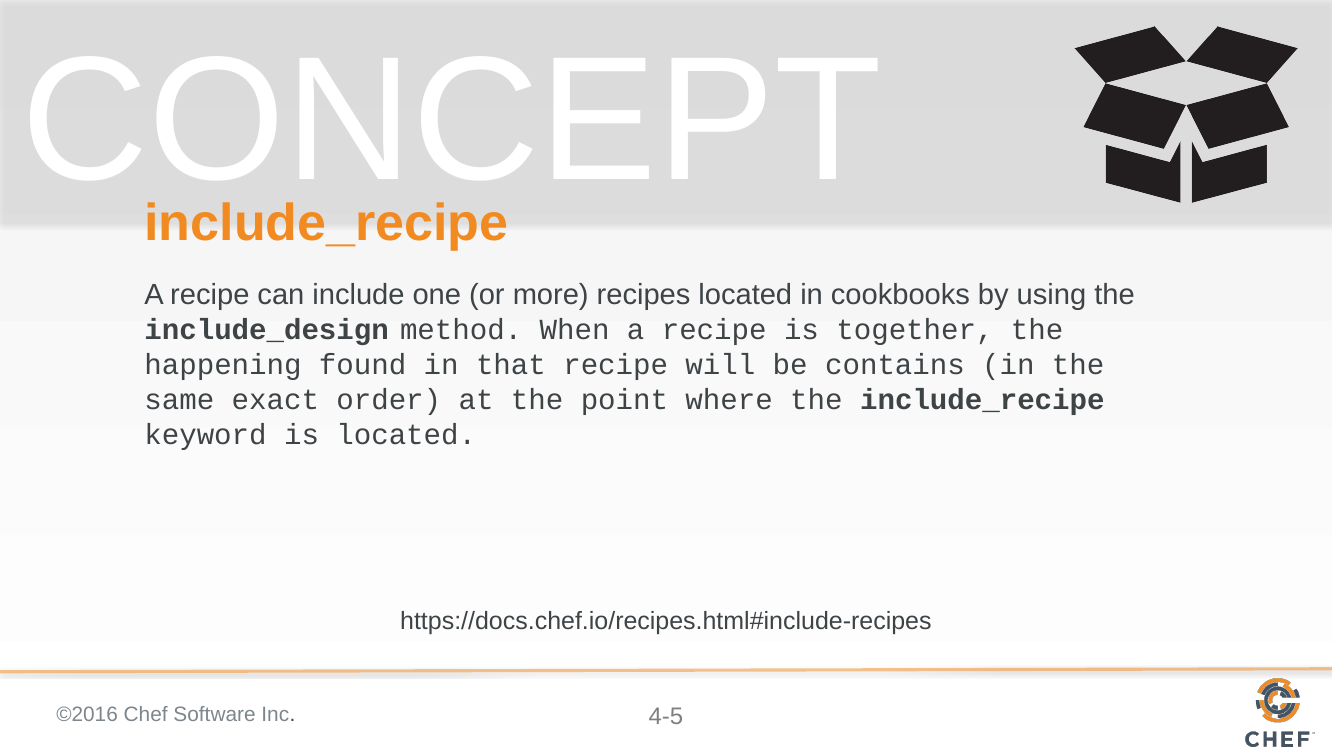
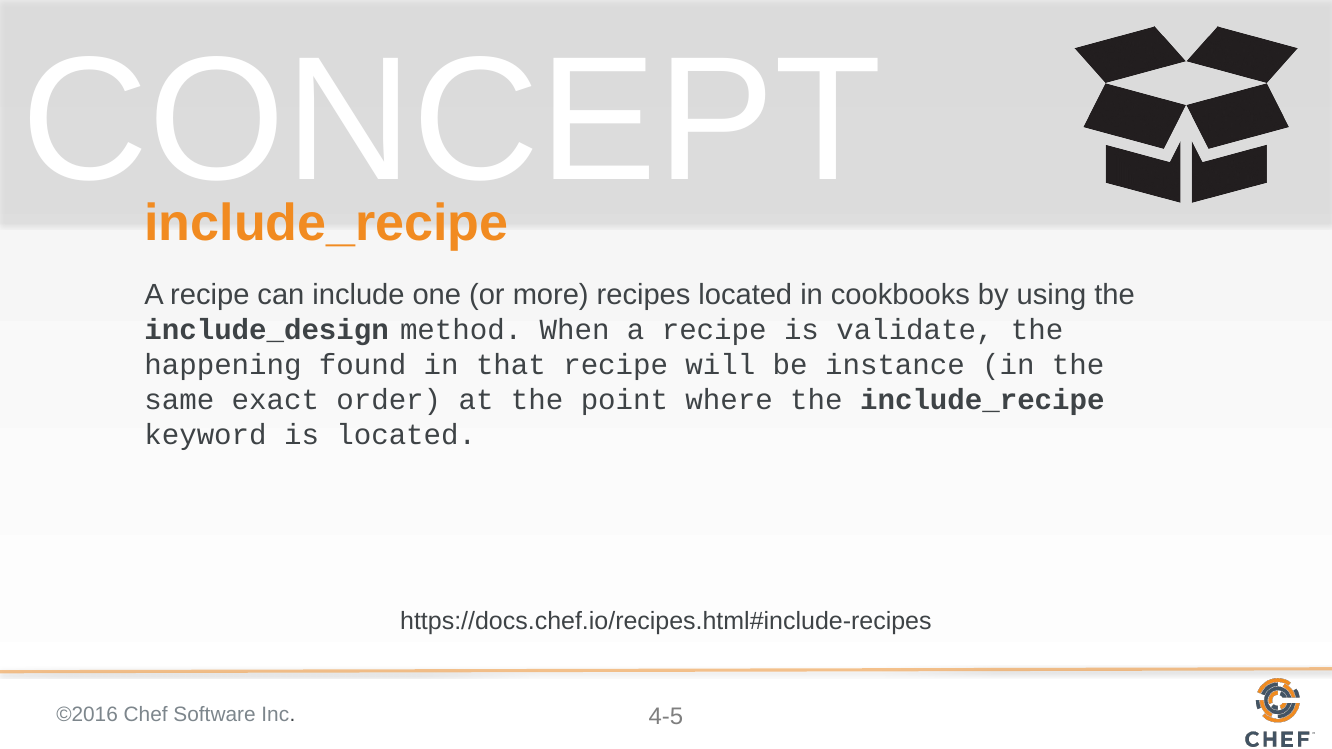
together: together -> validate (915, 330)
contains: contains -> instance (895, 365)
